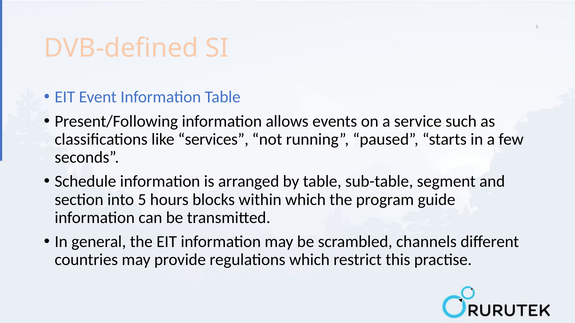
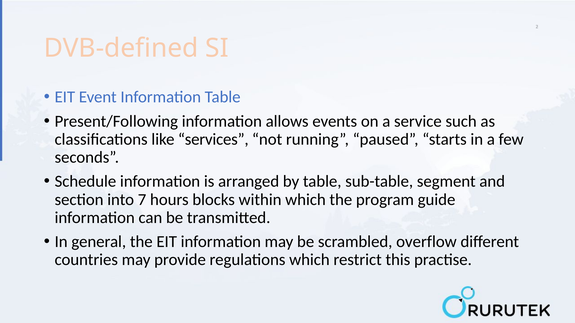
5: 5 -> 7 (142, 200)
channels: channels -> overflow (426, 242)
